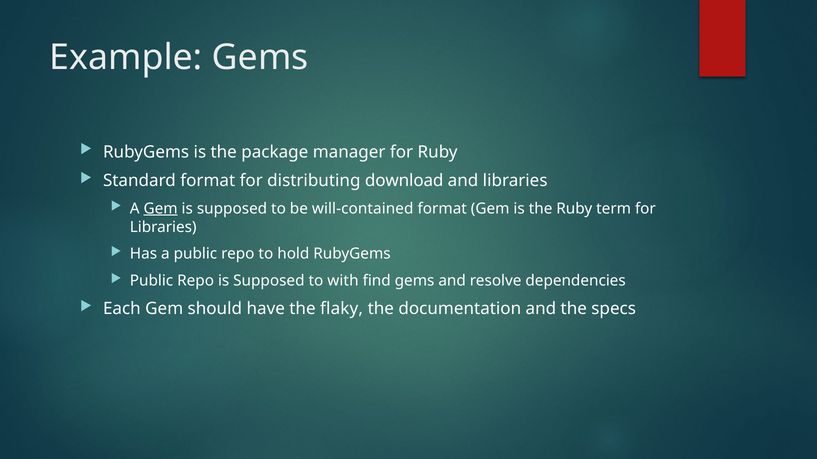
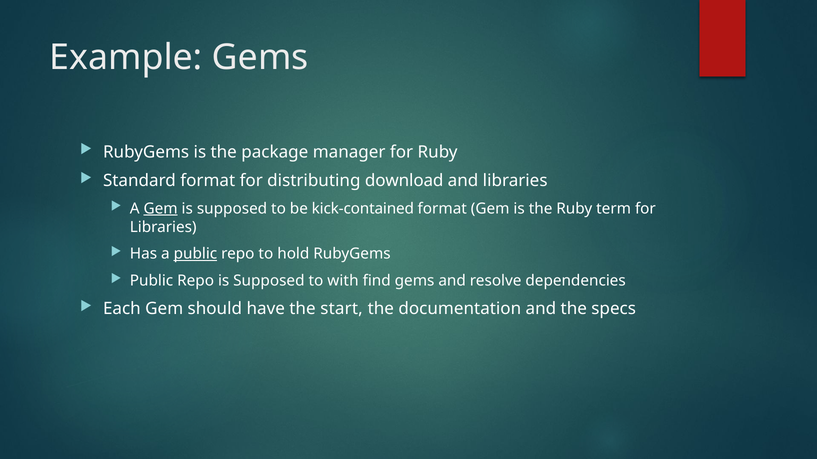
will-contained: will-contained -> kick-contained (363, 209)
public underline: none -> present (195, 254)
flaky: flaky -> start (342, 309)
